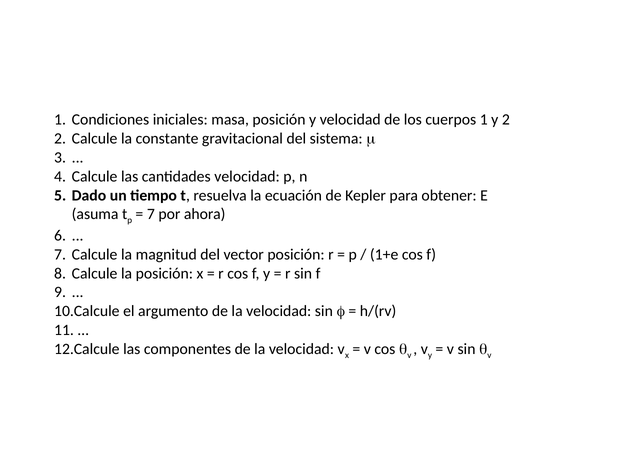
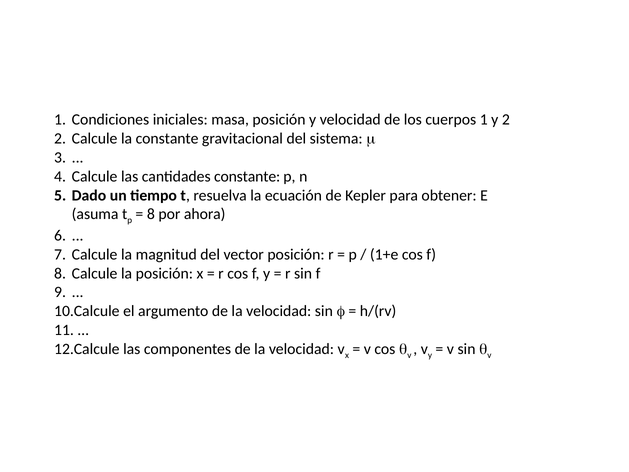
cantidades velocidad: velocidad -> constante (247, 176)
7: 7 -> 8 (151, 214)
